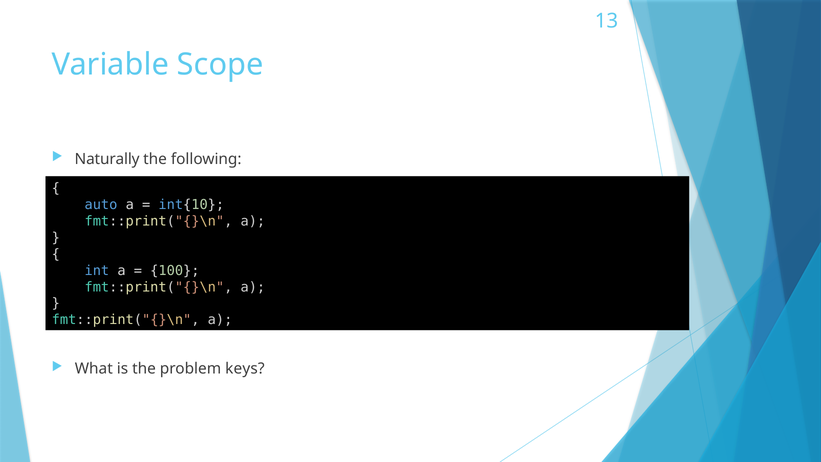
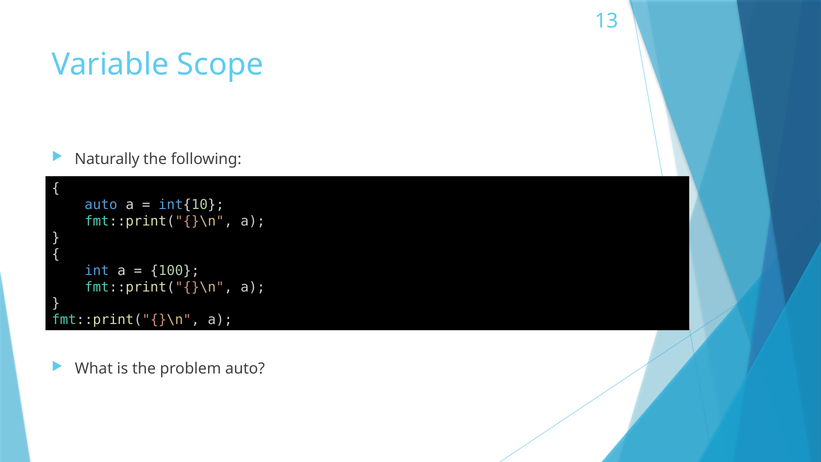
problem keys: keys -> auto (245, 369)
